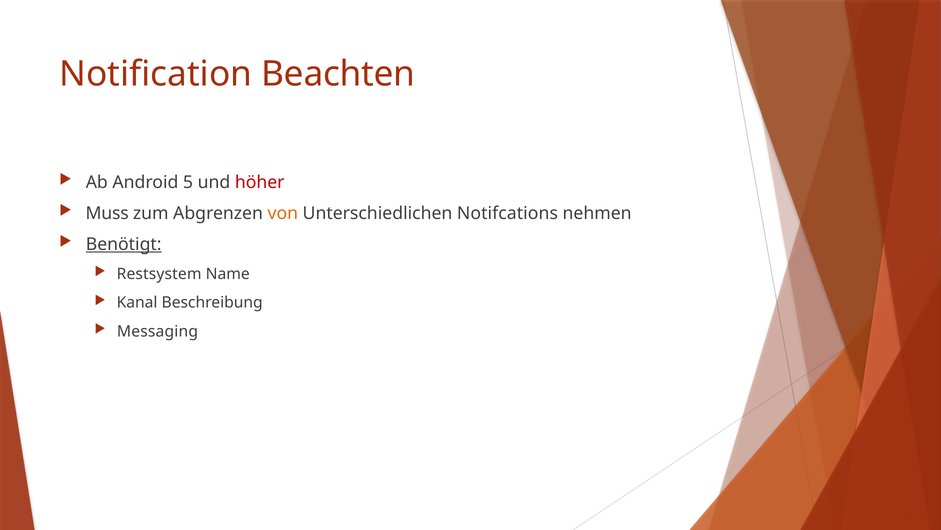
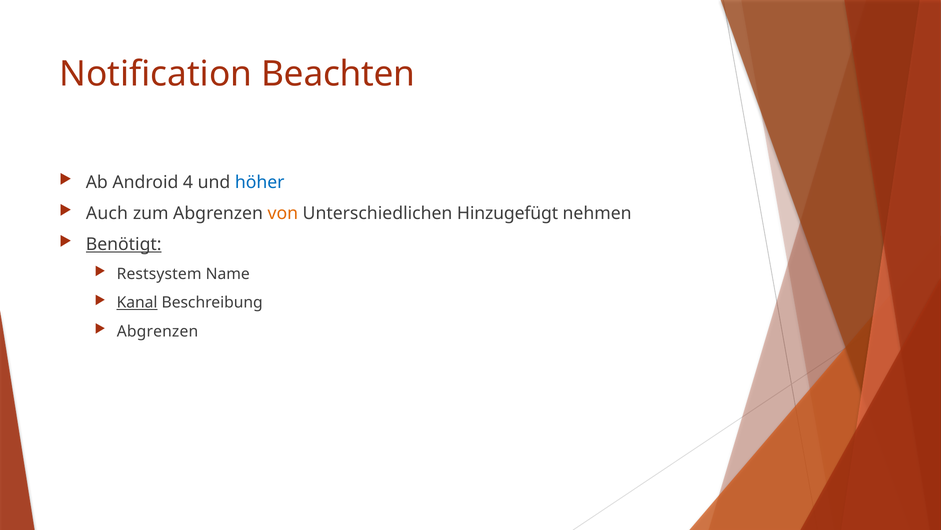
5: 5 -> 4 (188, 182)
höher colour: red -> blue (260, 182)
Muss: Muss -> Auch (107, 213)
Notifcations: Notifcations -> Hinzugefügt (508, 213)
Kanal underline: none -> present (137, 302)
Messaging: Messaging -> Abgrenzen (157, 331)
